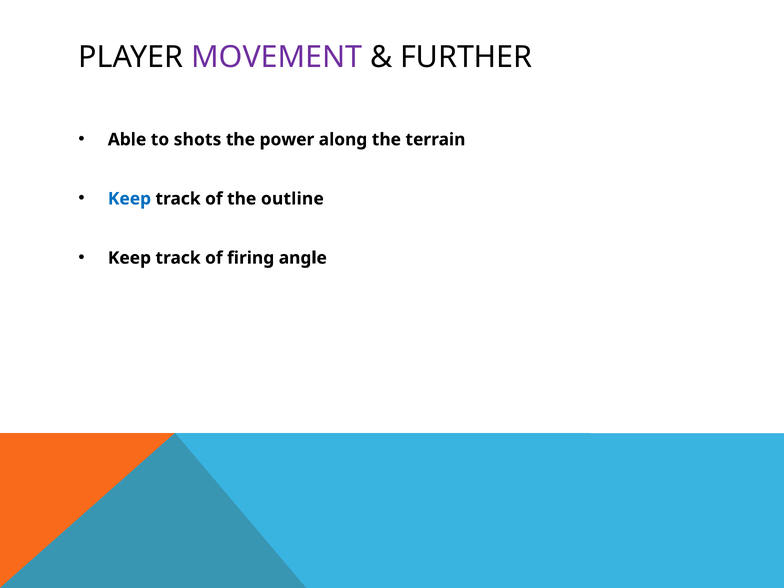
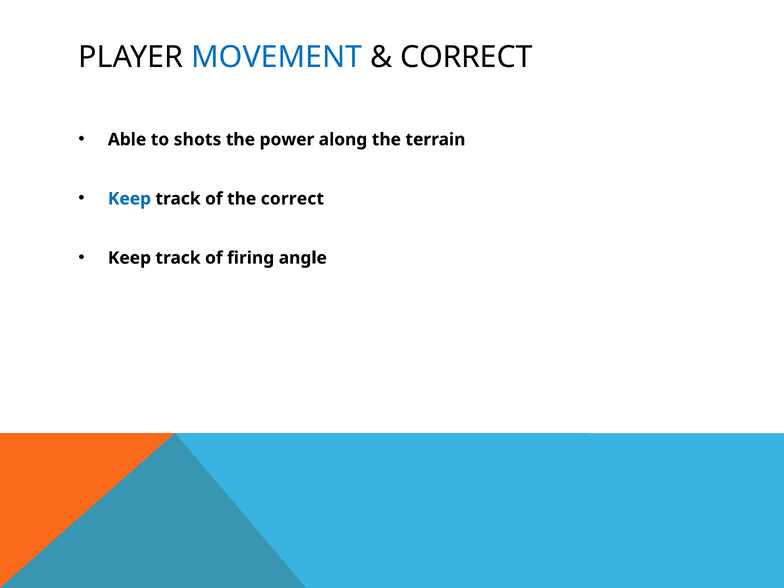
MOVEMENT colour: purple -> blue (277, 57)
FURTHER: FURTHER -> CORRECT (466, 57)
the outline: outline -> correct (292, 199)
